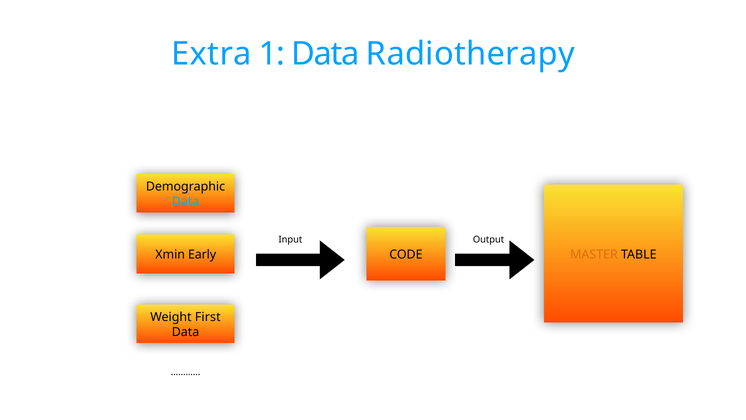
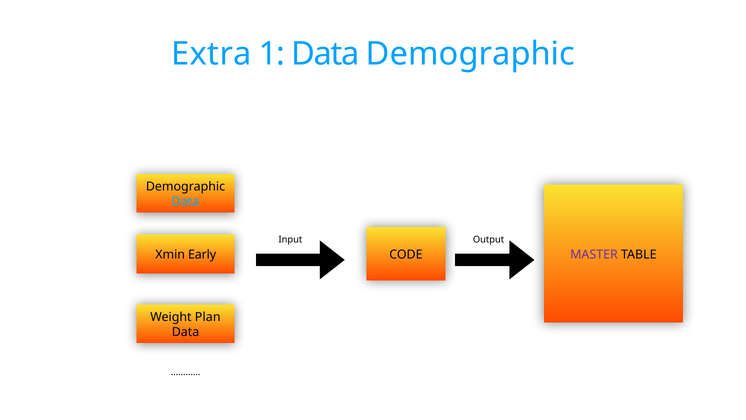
Data Radiotherapy: Radiotherapy -> Demographic (471, 54)
MASTER colour: orange -> purple (594, 254)
First: First -> Plan (208, 317)
